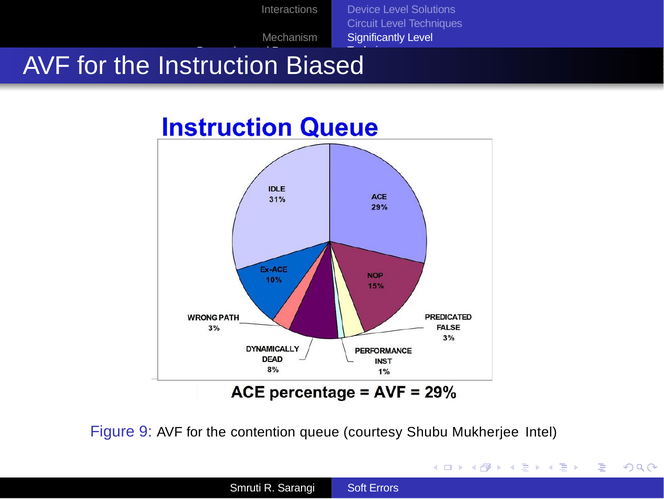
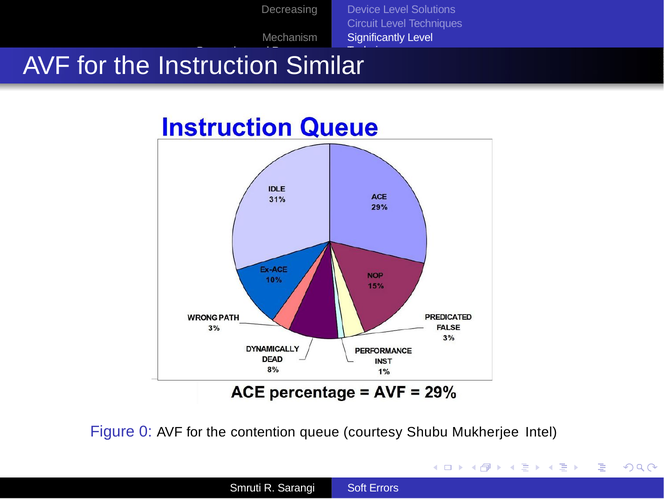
Interactions: Interactions -> Decreasing (289, 10)
Biased: Biased -> Similar (325, 66)
9: 9 -> 0 (146, 431)
